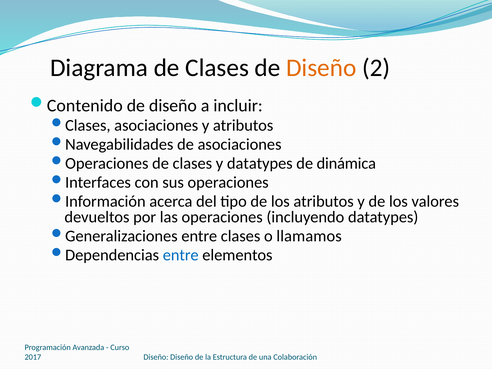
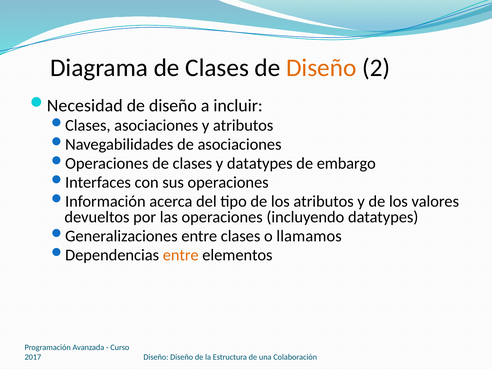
Contenido: Contenido -> Necesidad (85, 106)
dinámica: dinámica -> embargo (346, 163)
entre colour: blue -> orange (181, 255)
